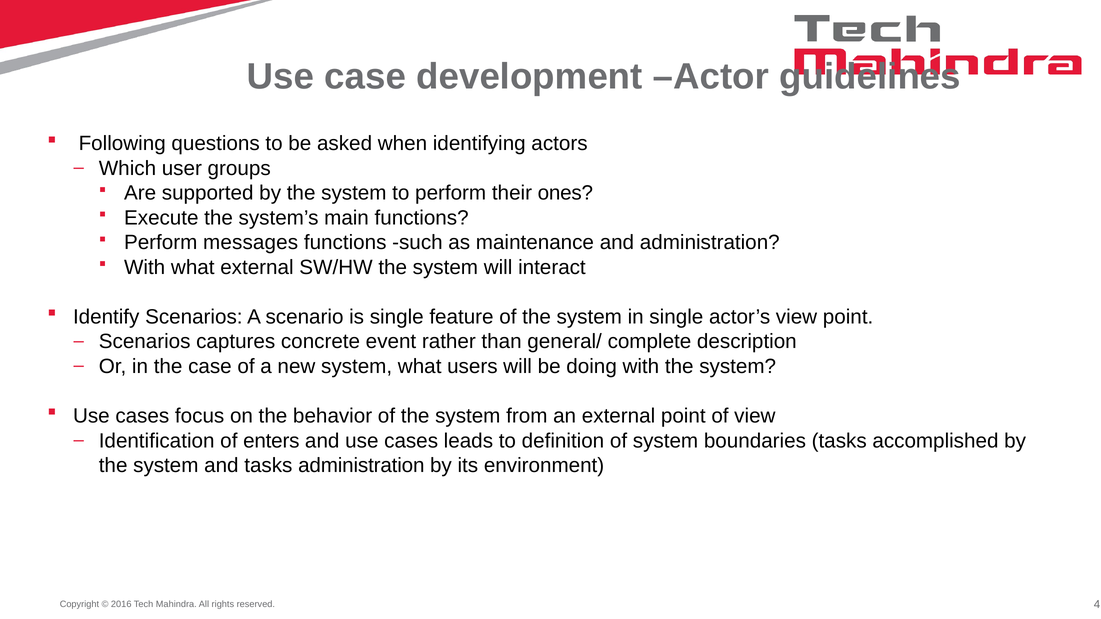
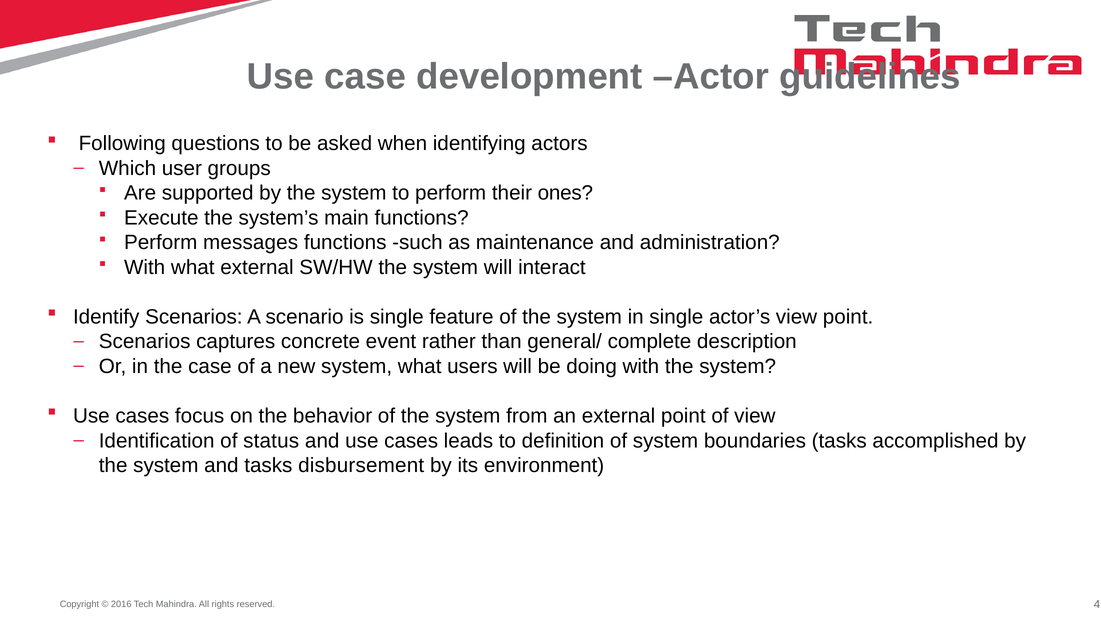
enters: enters -> status (271, 441)
tasks administration: administration -> disbursement (361, 466)
